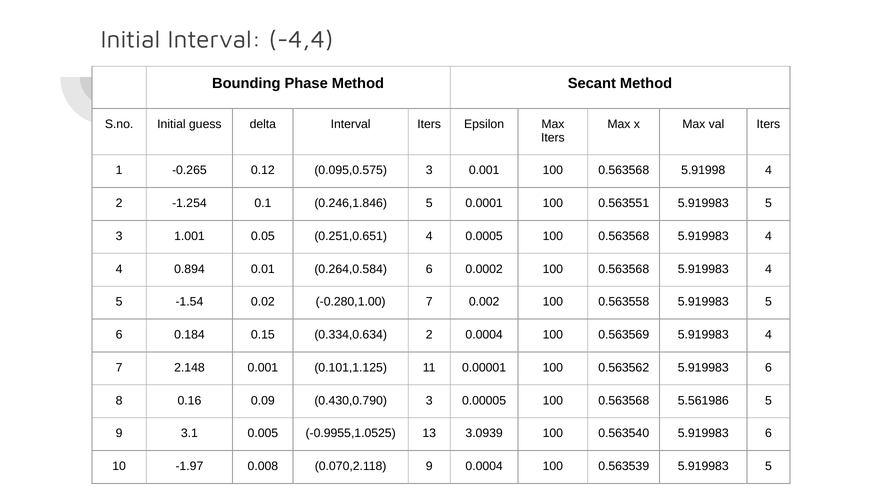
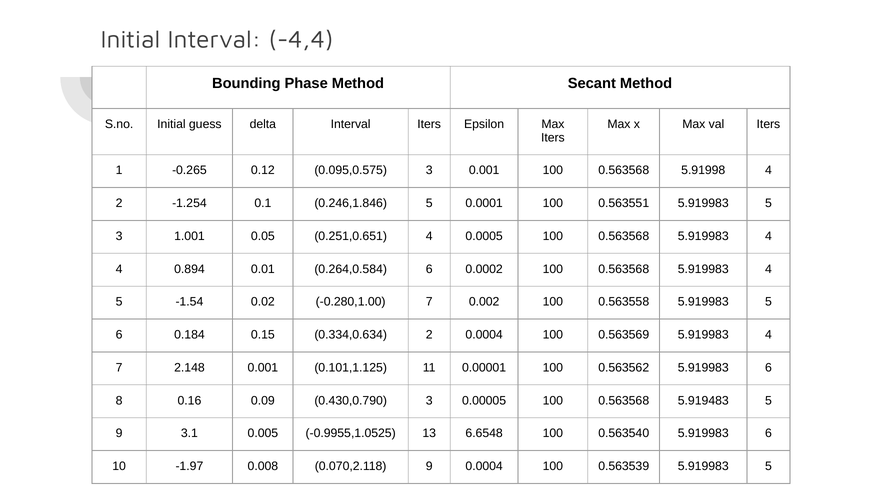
5.561986: 5.561986 -> 5.919483 (703, 401)
3.0939: 3.0939 -> 6.6548 (484, 434)
